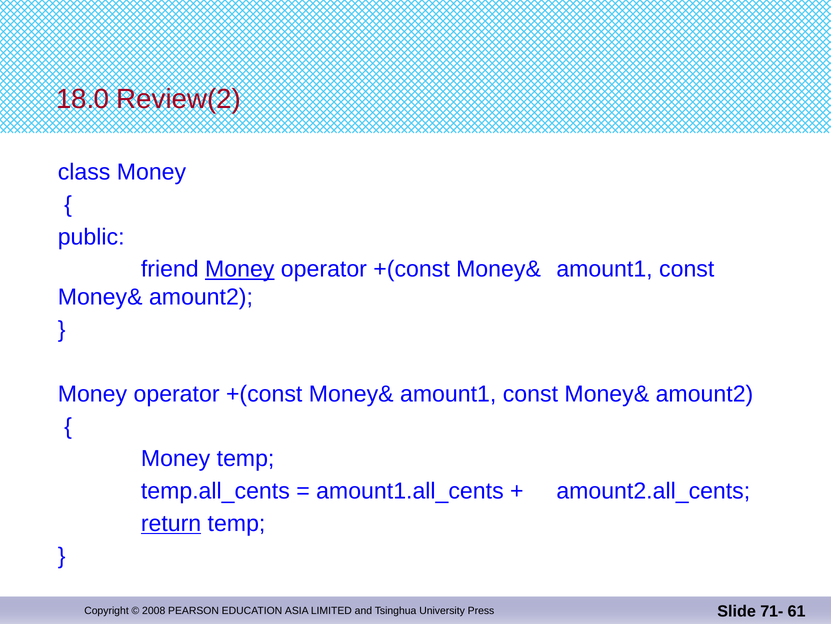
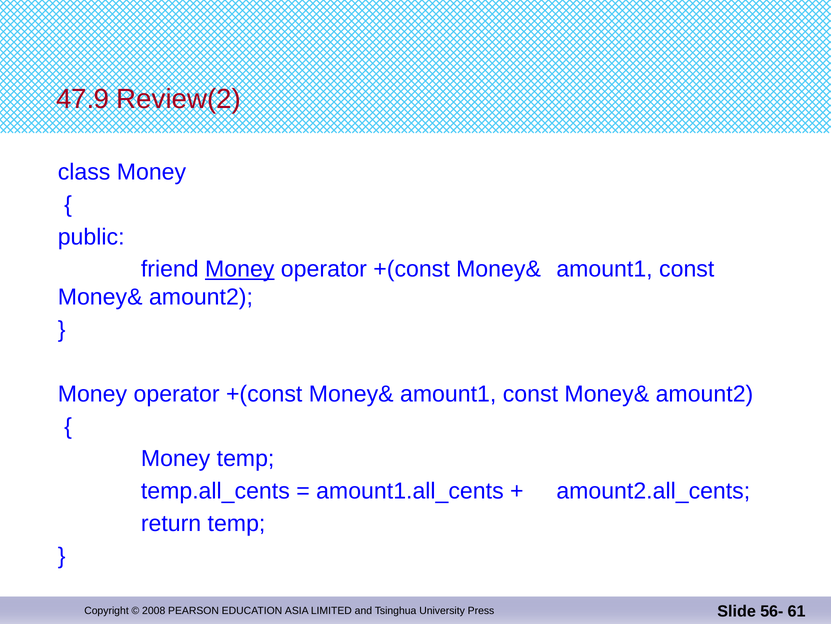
18.0: 18.0 -> 47.9 (83, 99)
return underline: present -> none (171, 523)
71-: 71- -> 56- (772, 610)
